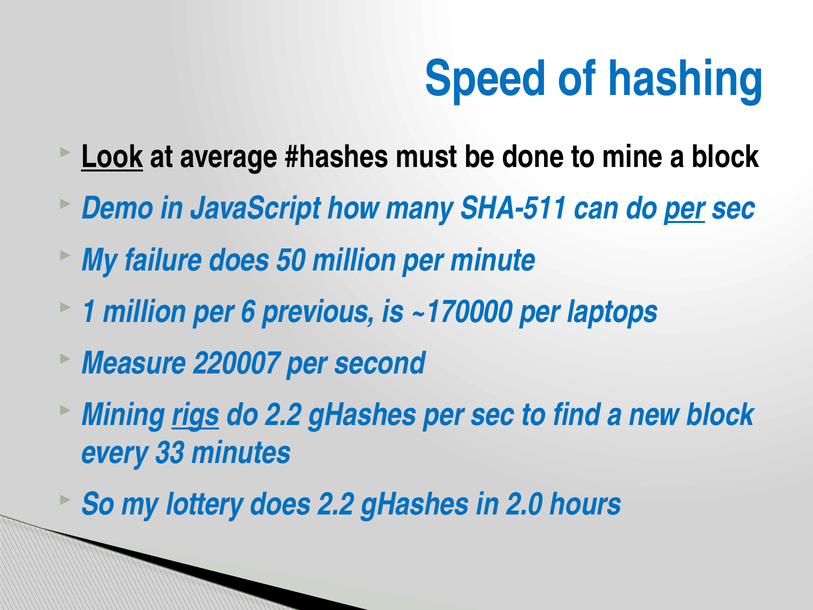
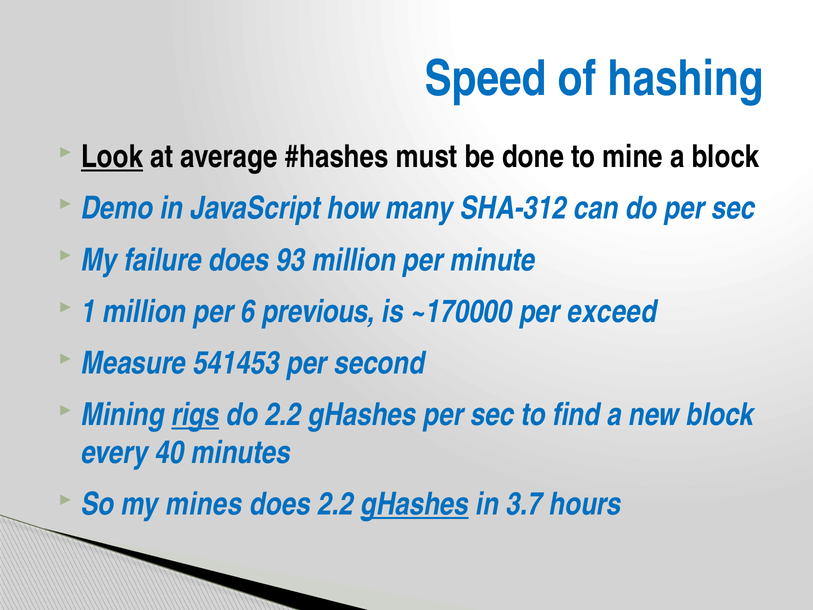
SHA-511: SHA-511 -> SHA-312 (513, 208)
per underline: present -> none (685, 208)
50: 50 -> 93 (291, 260)
laptops: laptops -> exceed (612, 311)
220007: 220007 -> 541453 (236, 363)
33: 33 -> 40 (170, 453)
lottery: lottery -> mines (204, 504)
gHashes underline: none -> present (415, 504)
2.0: 2.0 -> 3.7 (524, 504)
